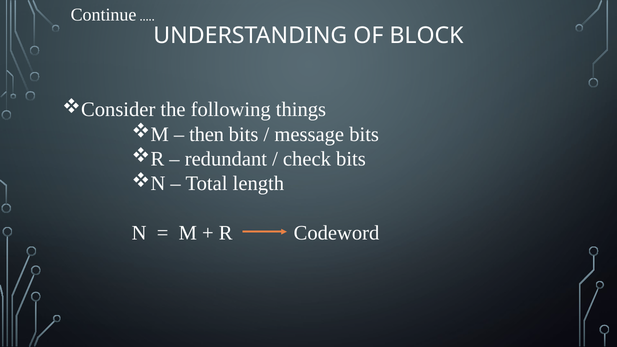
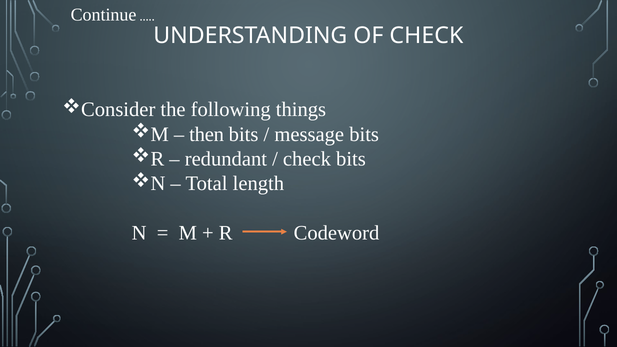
OF BLOCK: BLOCK -> CHECK (426, 36)
